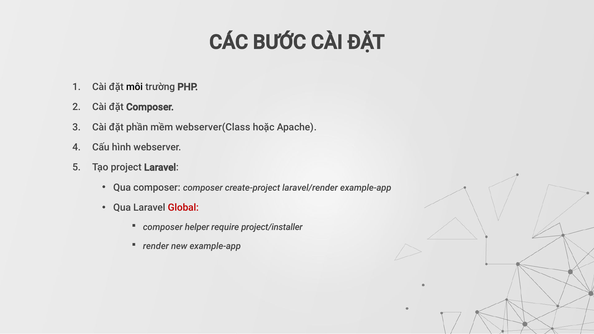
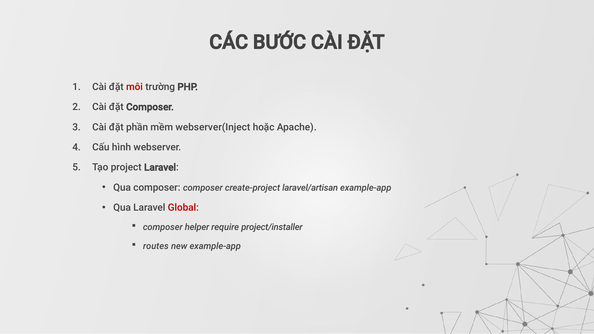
môi colour: black -> red (134, 87)
webserver(Class: webserver(Class -> webserver(Inject (213, 127)
laravel/render: laravel/render -> laravel/artisan (310, 188)
render: render -> routes (156, 246)
